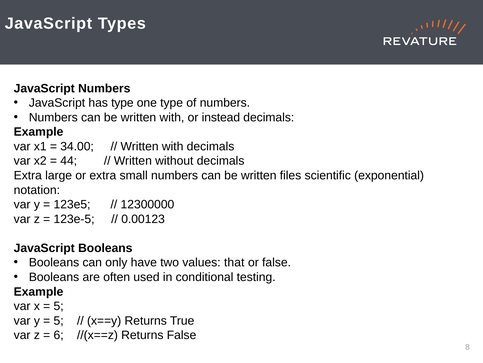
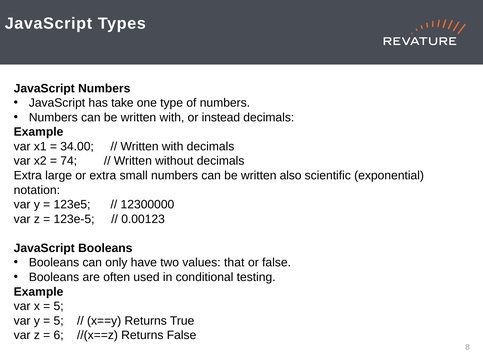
has type: type -> take (122, 103)
44: 44 -> 74 (69, 161)
files: files -> also (291, 175)
